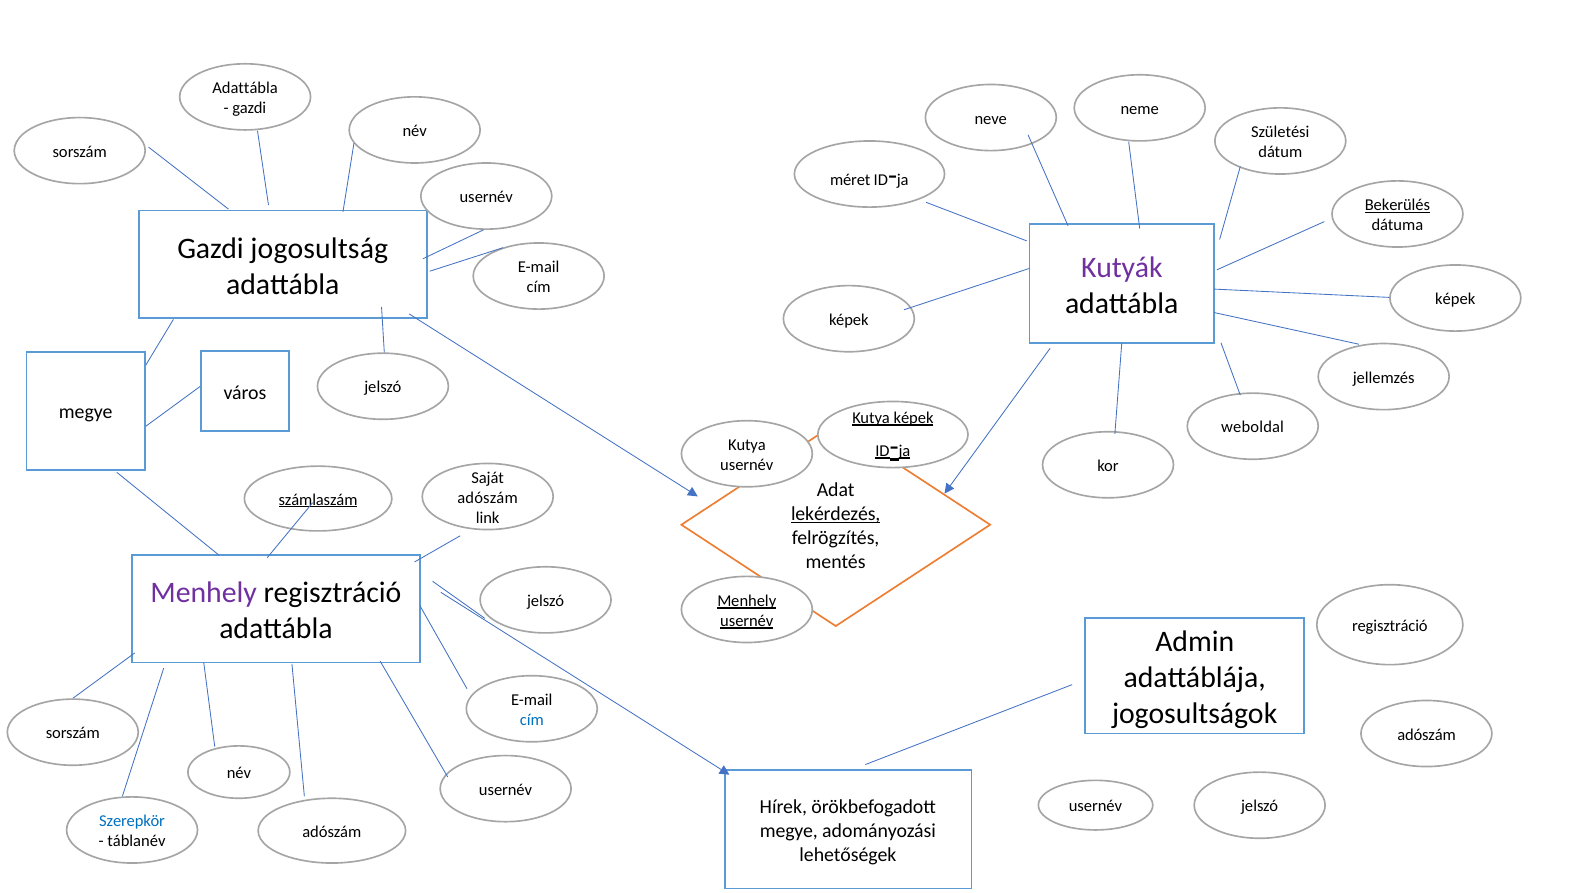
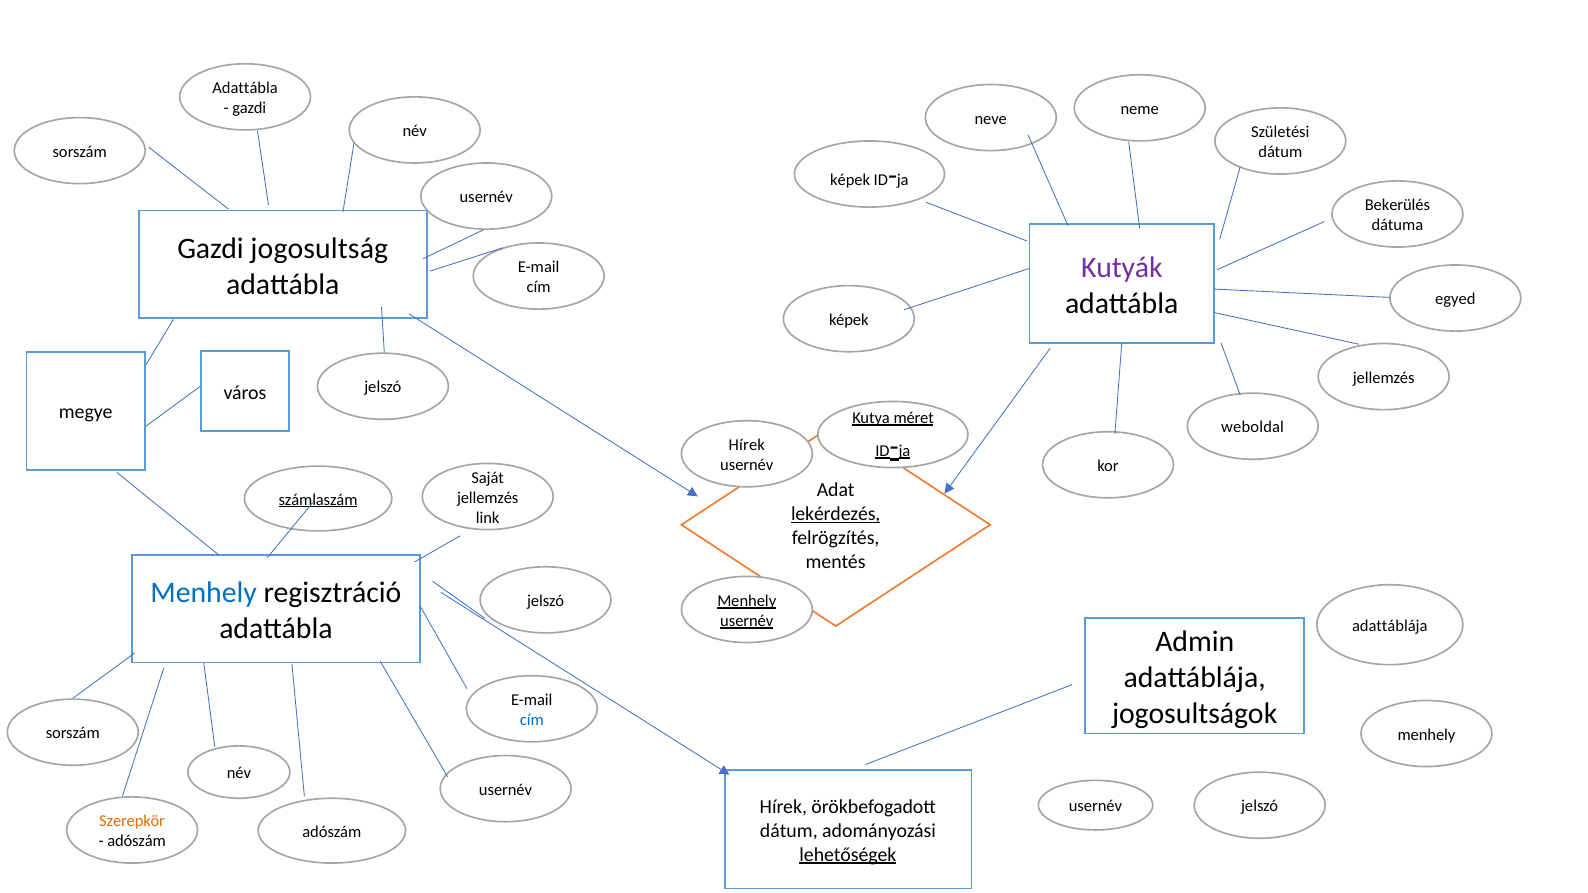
méret: méret -> képek (850, 181)
Bekerülés underline: present -> none (1397, 205)
képek: képek -> egyed (1455, 299)
Kutya képek: képek -> méret (914, 418)
Kutya: Kutya -> Hírek (747, 445)
adószám: adószám -> jellemzés (488, 498)
Menhely colour: purple -> blue (204, 593)
regisztráció: regisztráció -> adattáblája (1390, 626)
adószám: adószám -> menhely (1426, 735)
Szerepkör colour: blue -> orange (132, 821)
megye: megye -> dátum (789, 831)
táblanév: táblanév -> adószám (137, 841)
lehetőségek underline: none -> present (848, 855)
